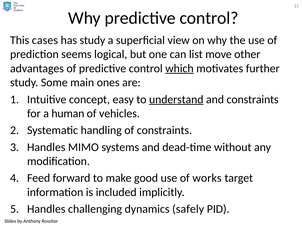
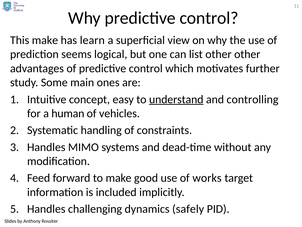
This cases: cases -> make (45, 40)
has study: study -> learn (92, 40)
list move: move -> other (218, 54)
which underline: present -> none (179, 68)
and constraints: constraints -> controlling (253, 99)
